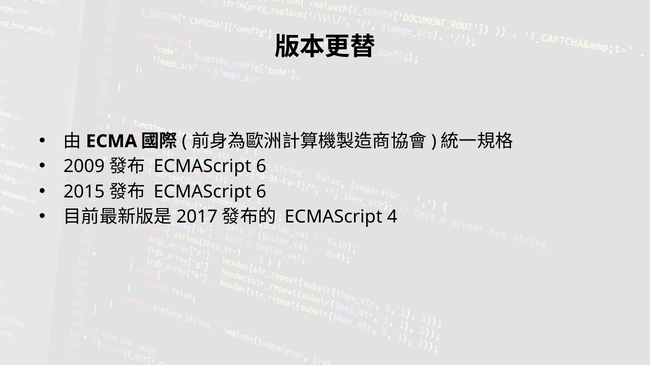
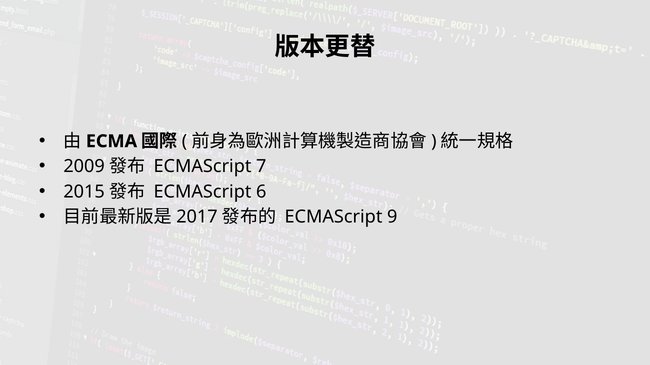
6: 6 -> 7 (261, 167)
4: 4 -> 9 (392, 217)
